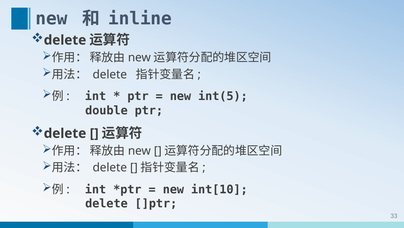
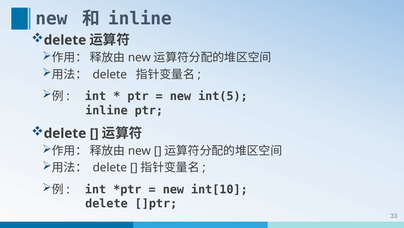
double: double -> inline (106, 110)
